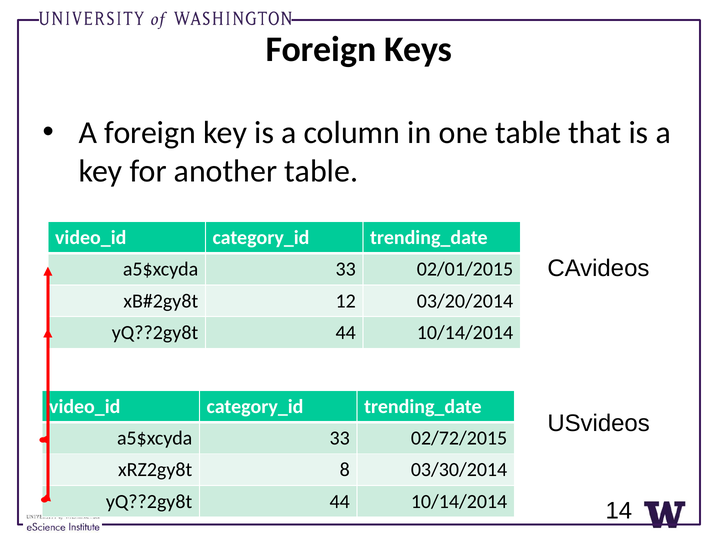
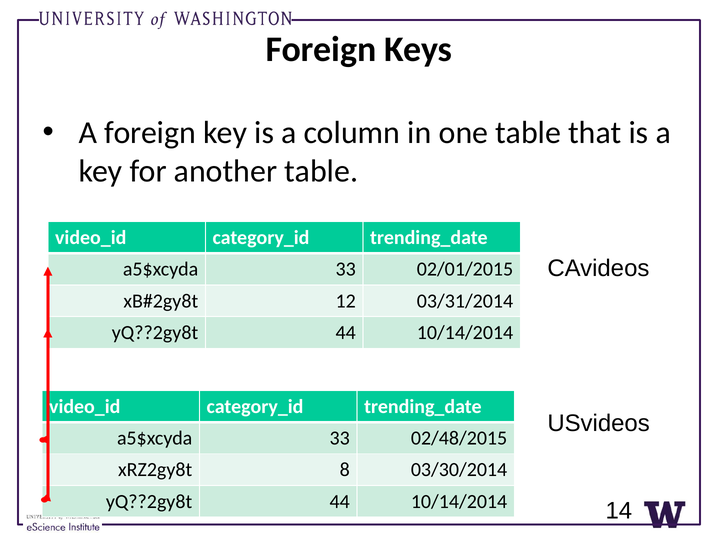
03/20/2014: 03/20/2014 -> 03/31/2014 (465, 301)
02/72/2015: 02/72/2015 -> 02/48/2015 (459, 438)
